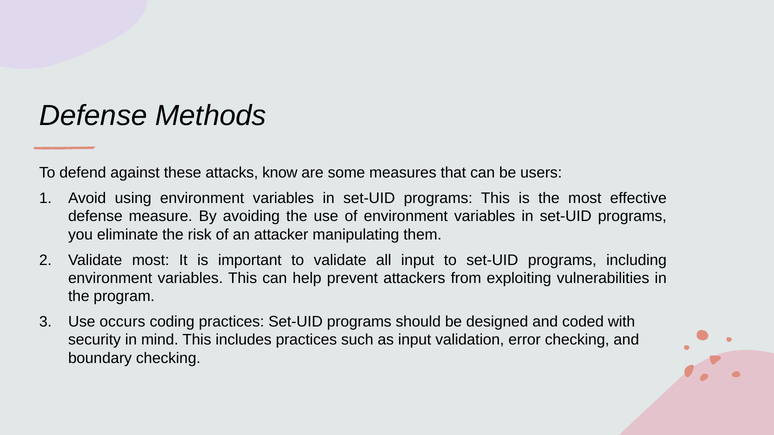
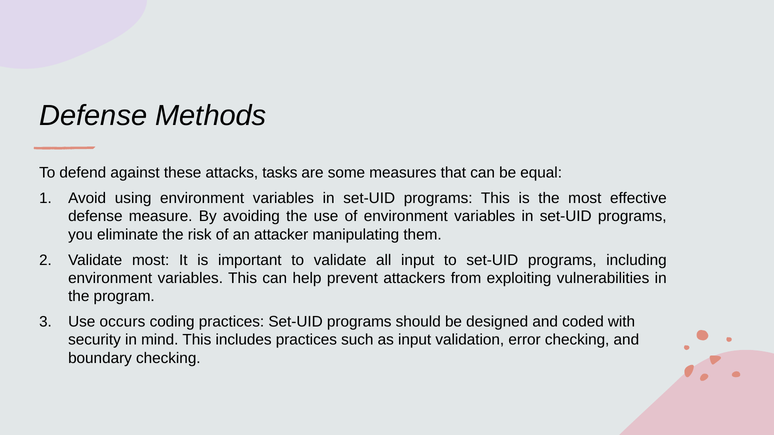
know: know -> tasks (280, 173)
users: users -> equal (541, 173)
